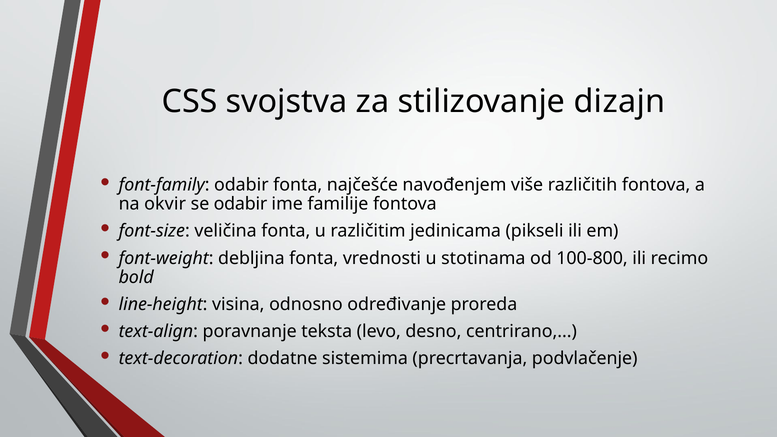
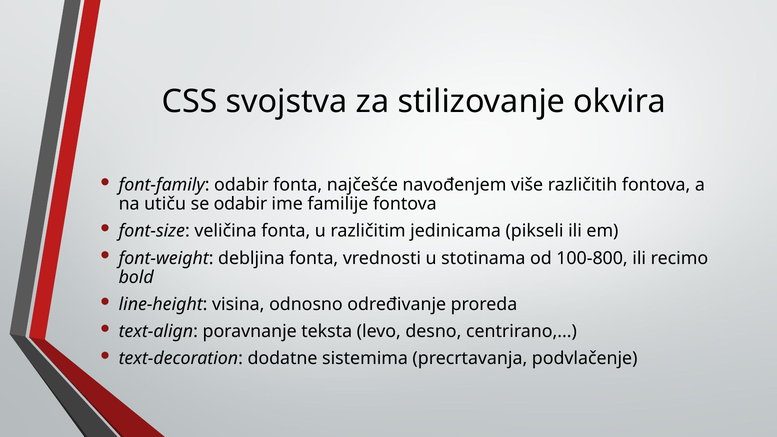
dizajn: dizajn -> okvira (620, 102)
okvir: okvir -> utiču (165, 204)
